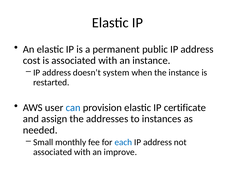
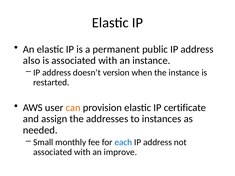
cost: cost -> also (32, 61)
system: system -> version (116, 73)
can colour: blue -> orange (73, 108)
